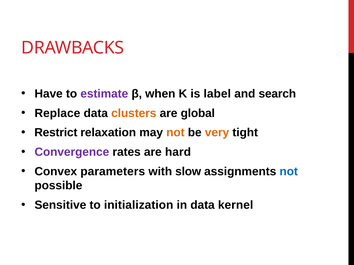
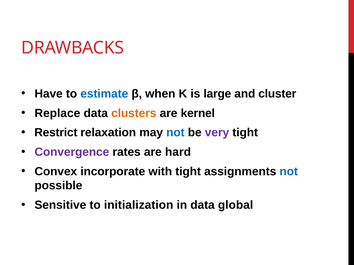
estimate colour: purple -> blue (104, 94)
label: label -> large (217, 94)
search: search -> cluster (277, 94)
global: global -> kernel (198, 113)
not colour: orange -> blue (175, 133)
very colour: orange -> purple (217, 133)
parameters: parameters -> incorporate (113, 172)
with slow: slow -> tight (188, 172)
kernel: kernel -> global (236, 205)
